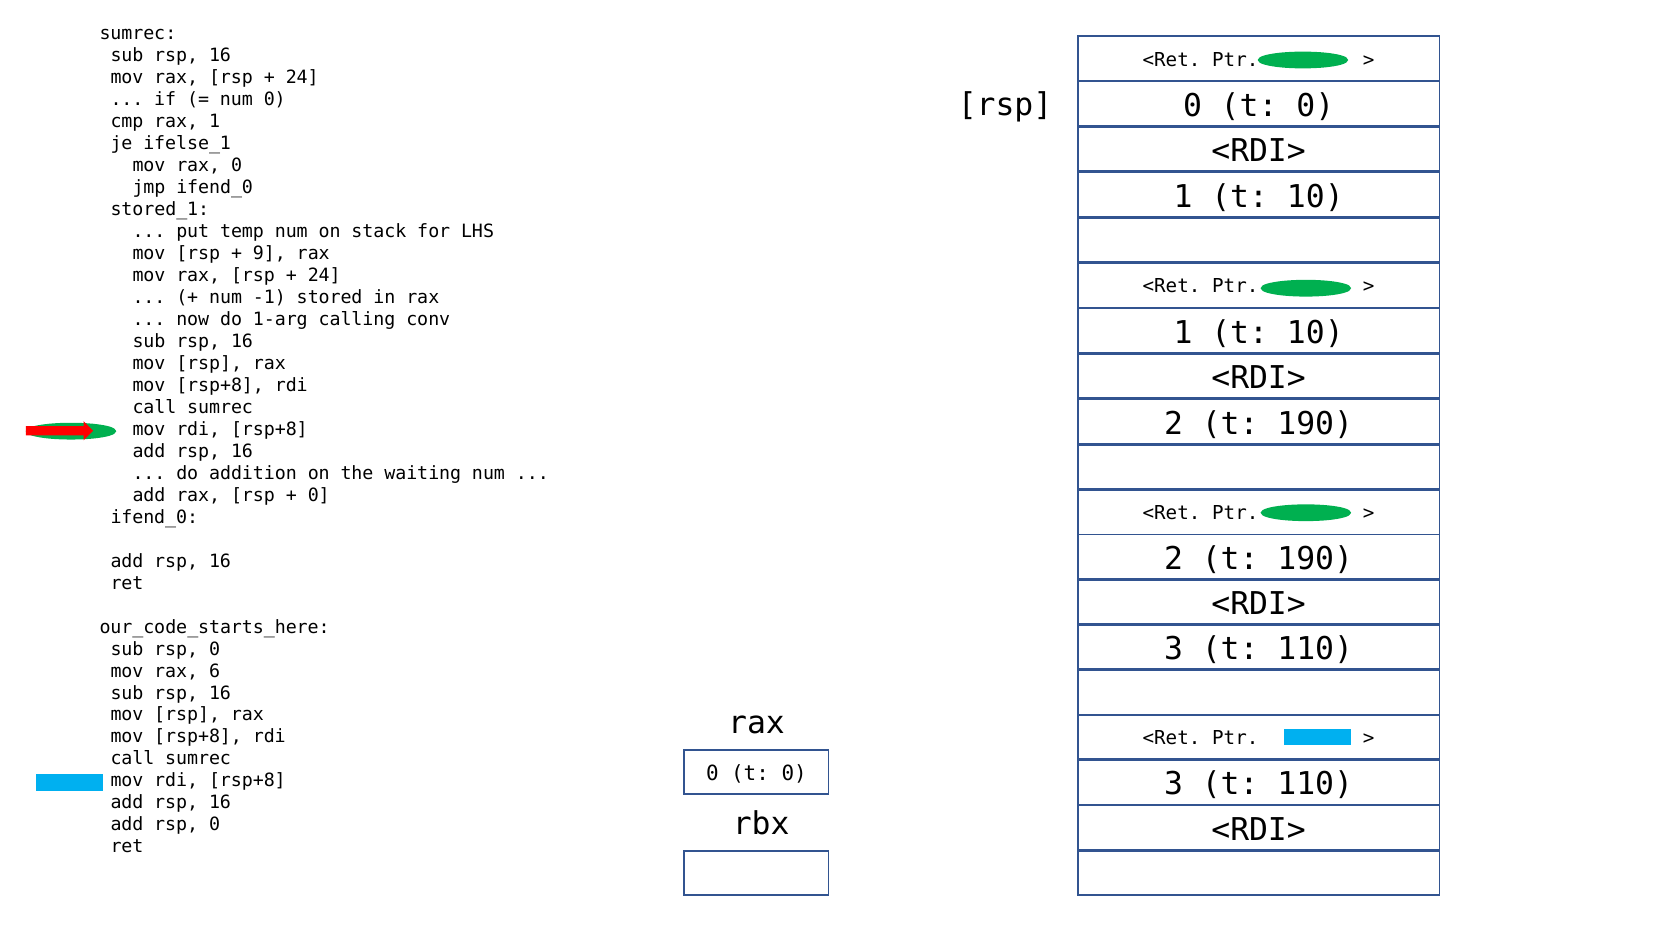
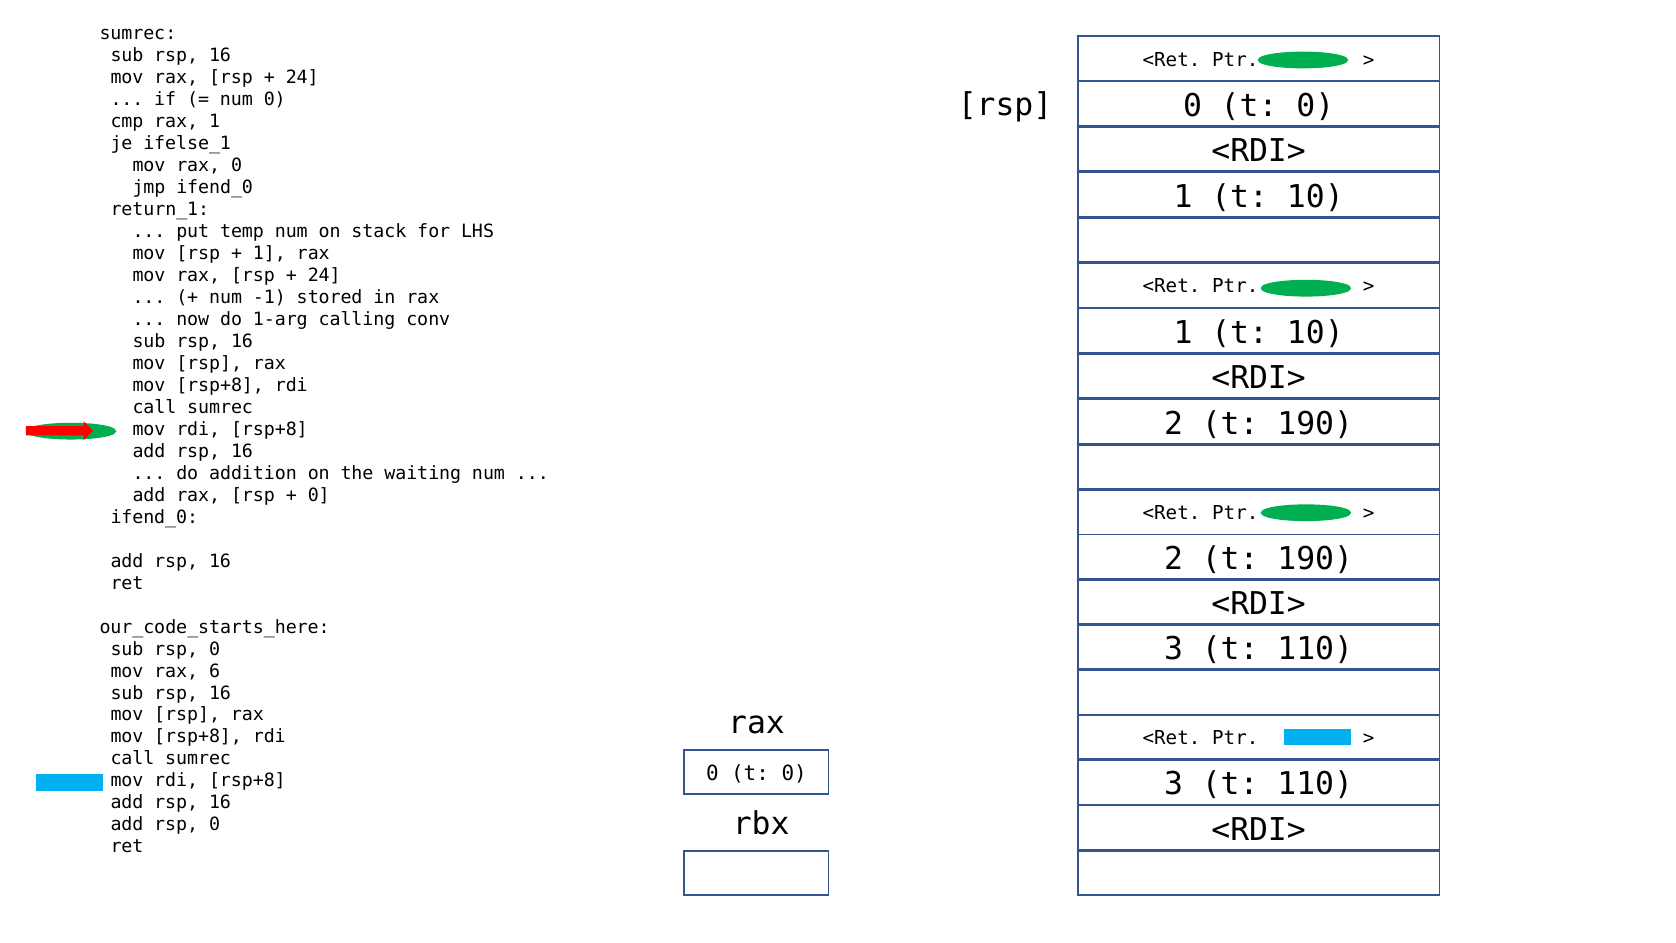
stored_1: stored_1 -> return_1 (160, 209)
9: 9 -> 1 (269, 253)
